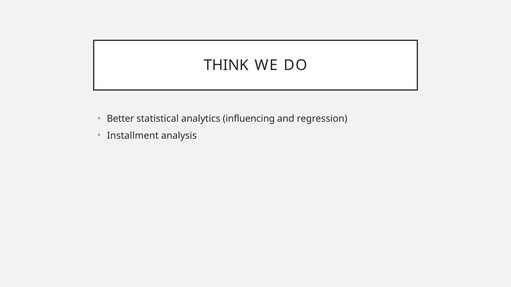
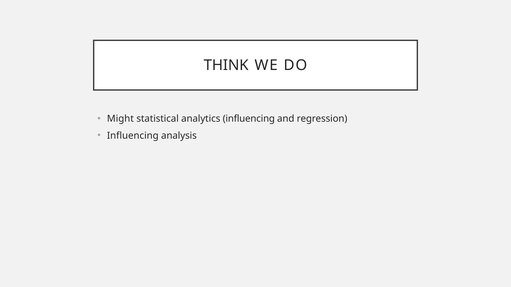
Better: Better -> Might (120, 119)
Installment: Installment -> Influencing (133, 136)
